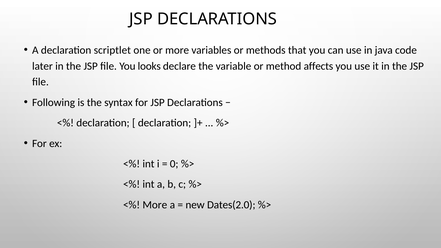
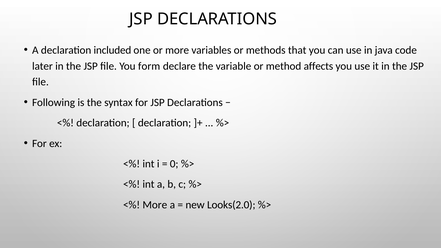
scriptlet: scriptlet -> included (112, 50)
looks: looks -> form (149, 66)
Dates(2.0: Dates(2.0 -> Looks(2.0 (231, 205)
